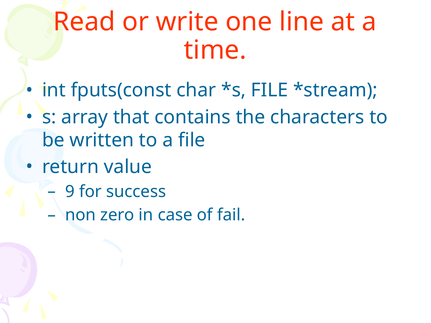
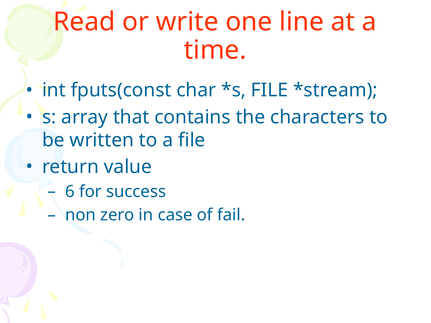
9: 9 -> 6 (70, 192)
